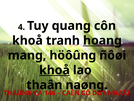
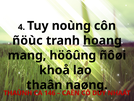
quang: quang -> noùng (71, 26)
khoå: khoå -> ñöùc (27, 40)
khoå underline: present -> none (54, 70)
